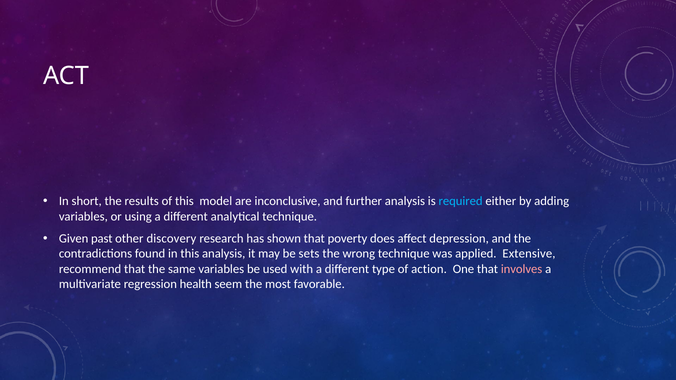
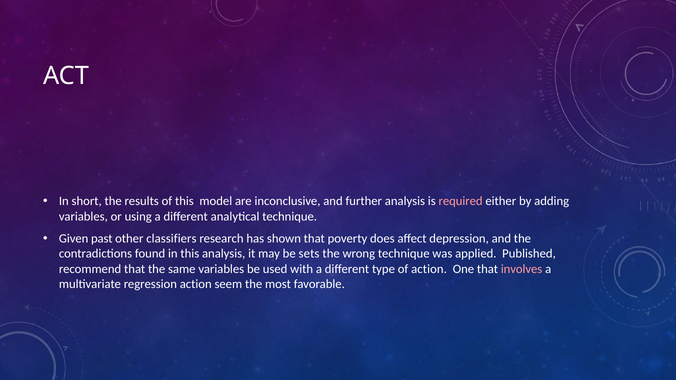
required colour: light blue -> pink (461, 201)
discovery: discovery -> classifiers (171, 239)
Extensive: Extensive -> Published (529, 254)
regression health: health -> action (196, 284)
